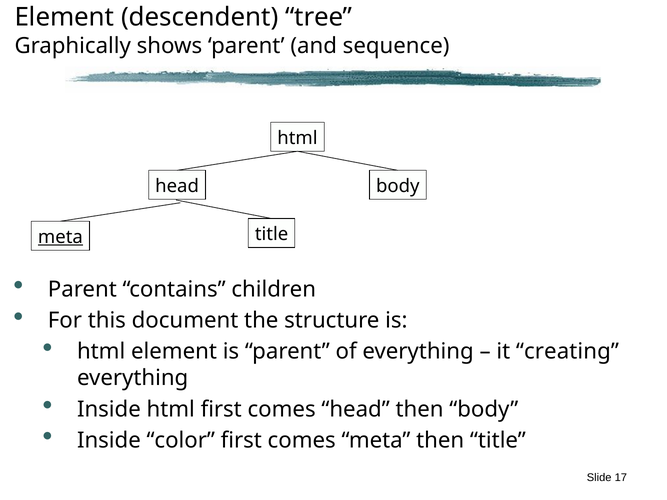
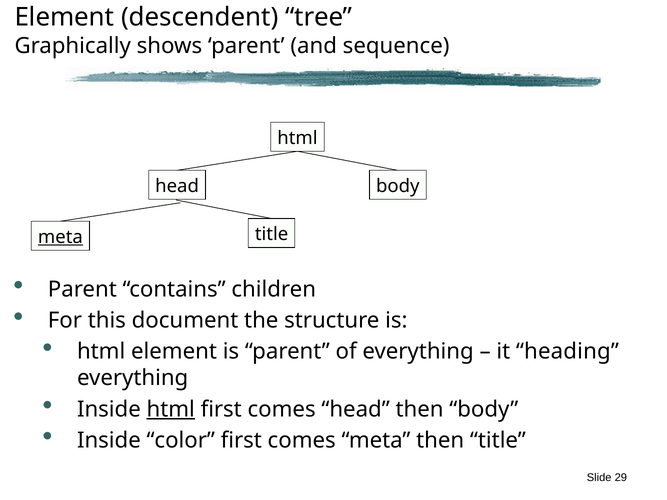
creating: creating -> heading (567, 352)
html underline: none -> present (171, 409)
17: 17 -> 29 (621, 478)
